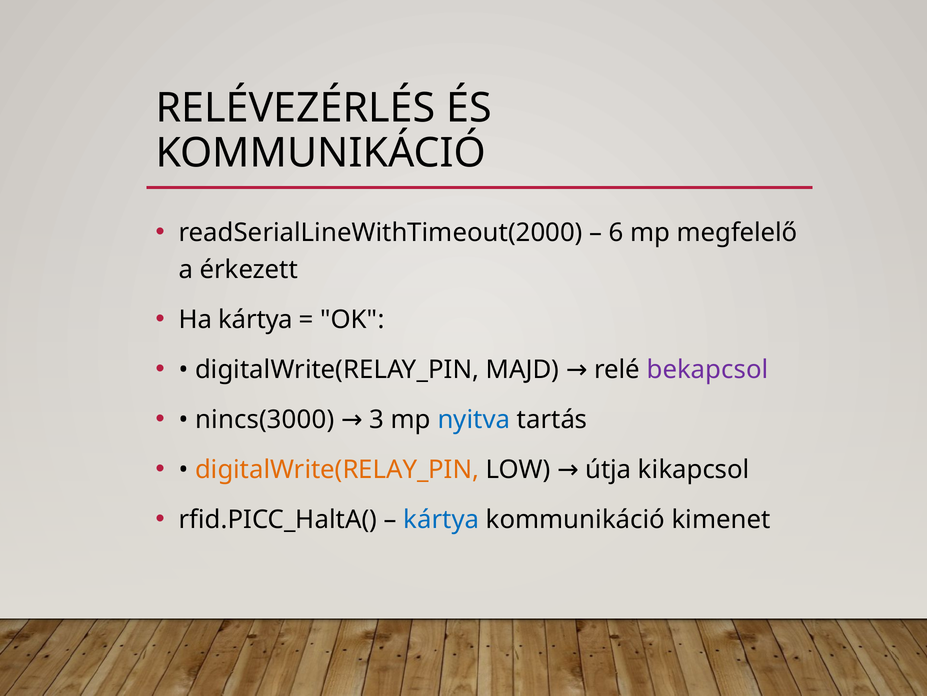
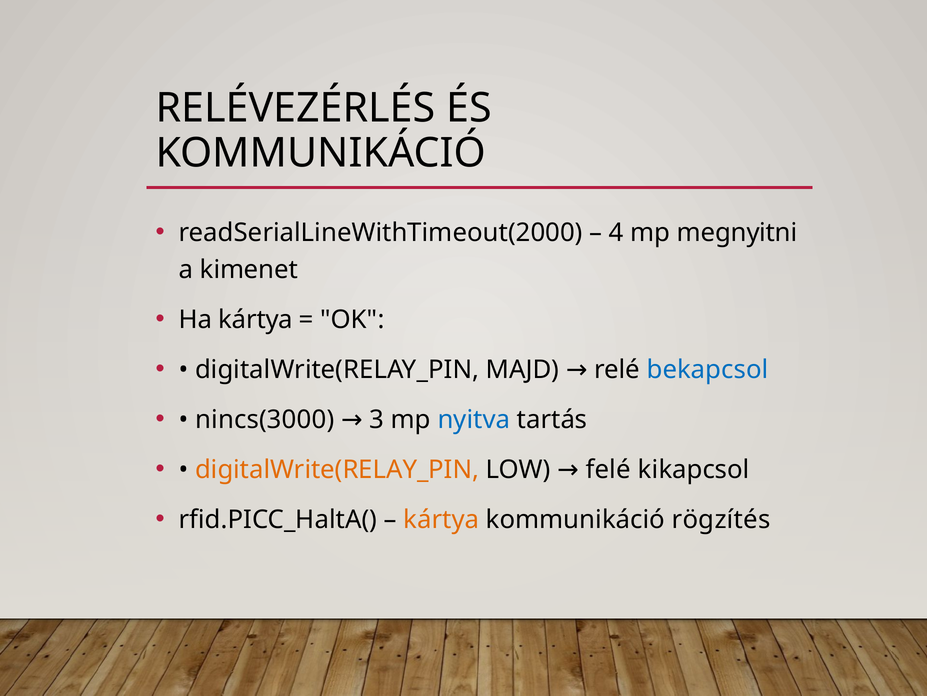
6: 6 -> 4 (616, 232)
megfelelő: megfelelő -> megnyitni (737, 232)
érkezett: érkezett -> kimenet (249, 269)
bekapcsol colour: purple -> blue (708, 369)
útja: útja -> felé (608, 469)
kártya colour: blue -> orange (441, 519)
kimenet: kimenet -> rögzítés (721, 519)
